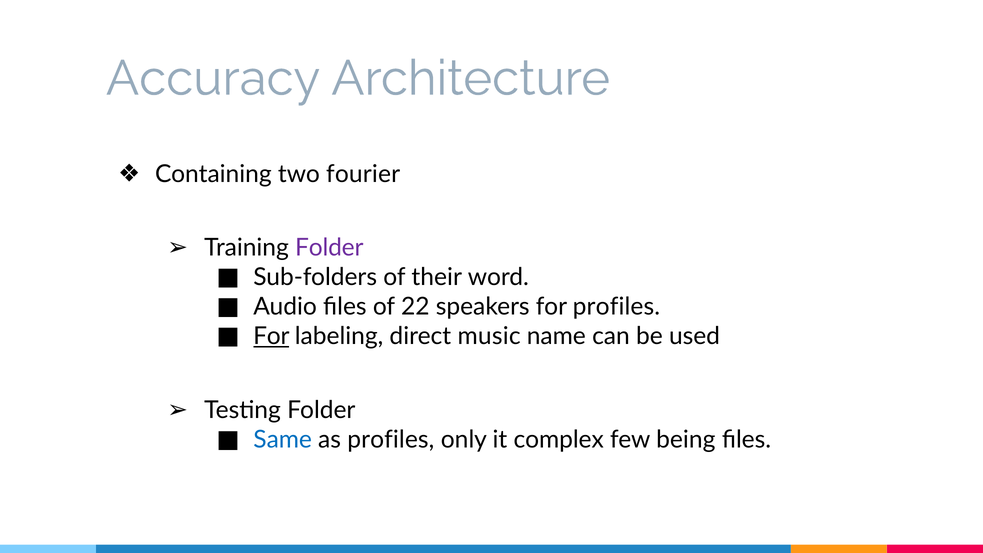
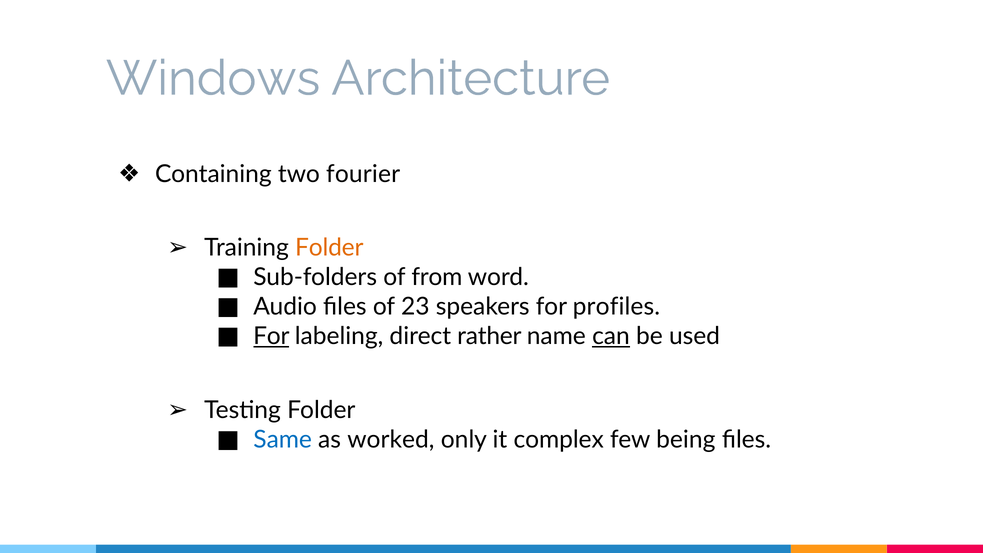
Accuracy: Accuracy -> Windows (213, 78)
Folder colour: purple -> orange (329, 248)
their: their -> from (437, 277)
22: 22 -> 23 (415, 307)
music: music -> rather (489, 336)
can underline: none -> present (611, 336)
as profiles: profiles -> worked (391, 439)
